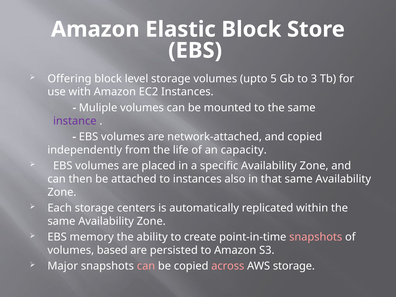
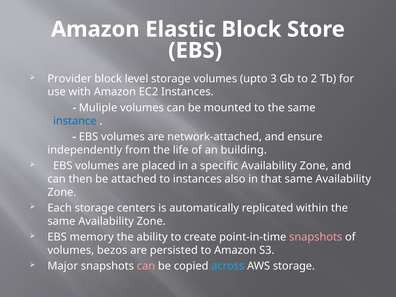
Offering: Offering -> Provider (70, 79)
5: 5 -> 3 (274, 79)
3: 3 -> 2 (314, 79)
instance colour: purple -> blue (75, 121)
and copied: copied -> ensure (305, 137)
capacity: capacity -> building (244, 150)
based: based -> bezos (112, 250)
across colour: pink -> light blue (228, 266)
